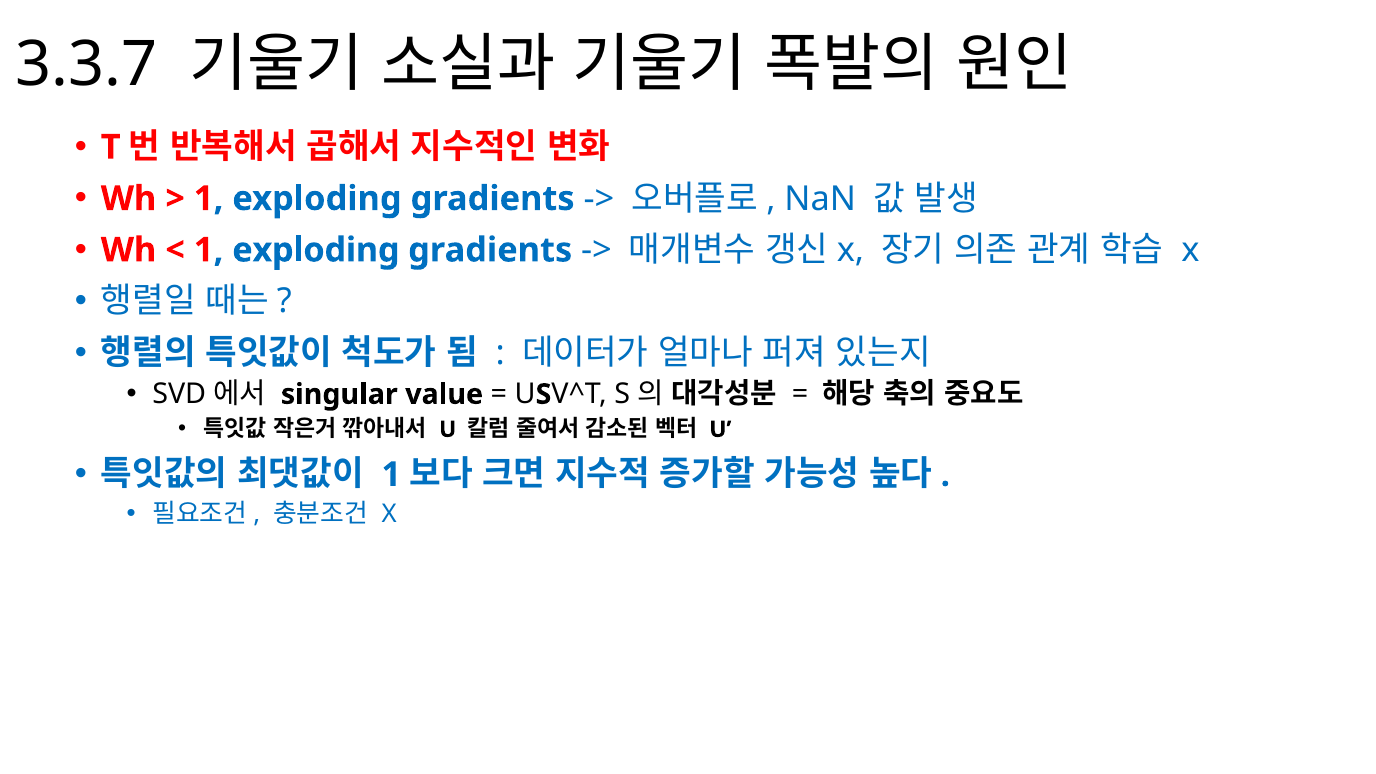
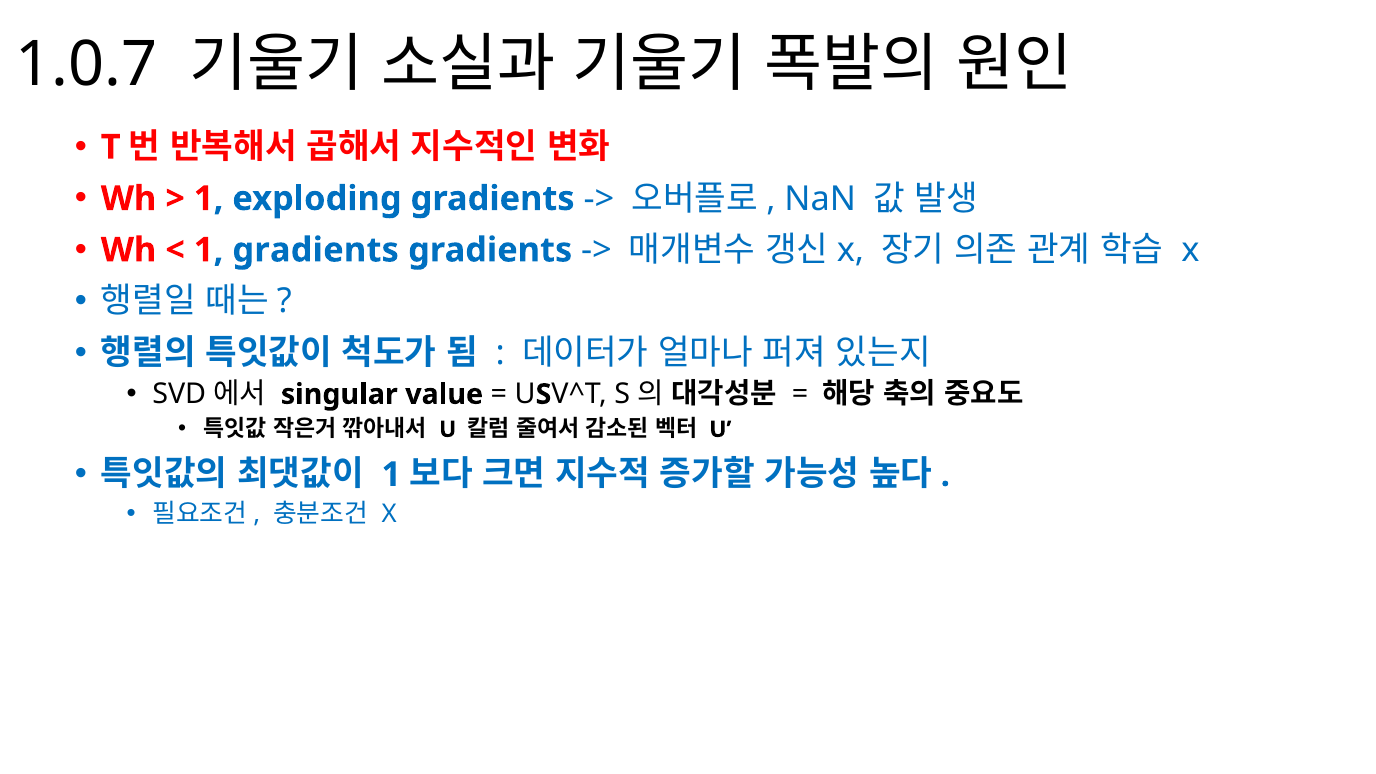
3.3.7: 3.3.7 -> 1.0.7 (87, 65)
exploding: exploding -> gradients (316, 250)
